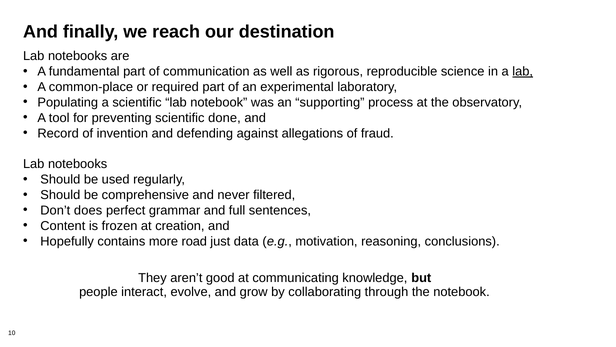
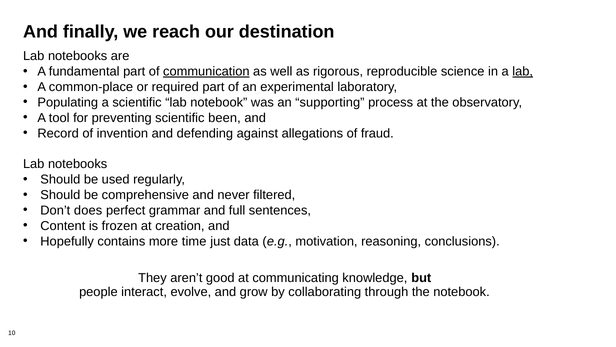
communication underline: none -> present (206, 71)
done: done -> been (224, 118)
road: road -> time (194, 241)
